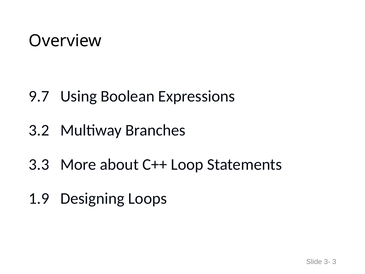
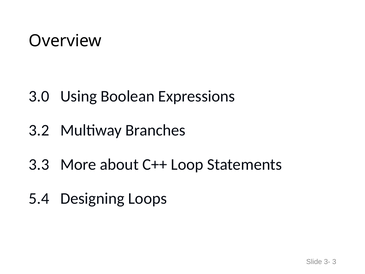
9.7: 9.7 -> 3.0 (39, 96)
1.9: 1.9 -> 5.4 (39, 198)
